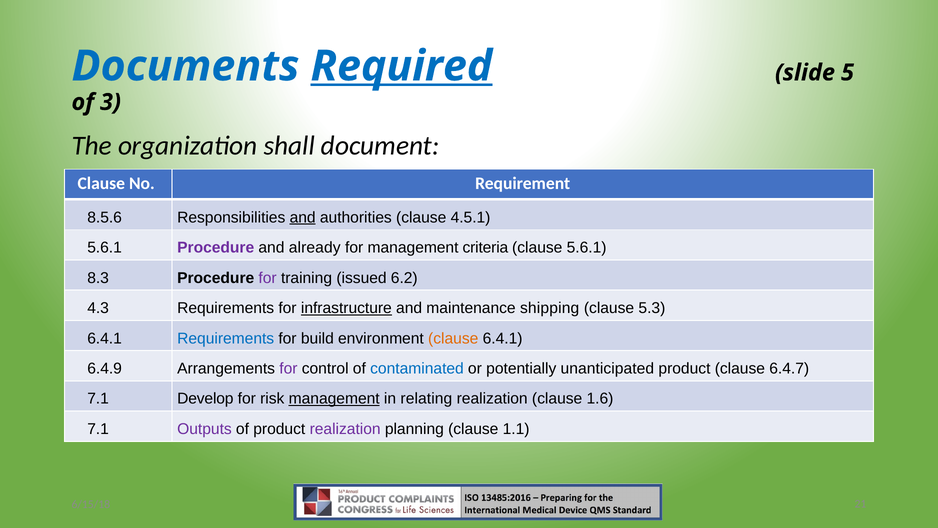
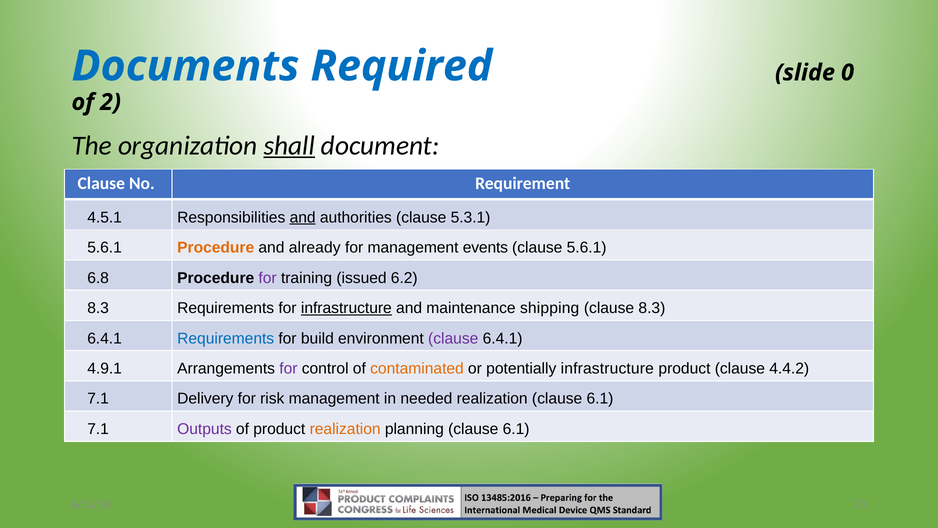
Required underline: present -> none (401, 66)
5: 5 -> 0 (848, 73)
3: 3 -> 2 (111, 102)
shall underline: none -> present (289, 145)
8.5.6: 8.5.6 -> 4.5.1 (105, 217)
4.5.1: 4.5.1 -> 5.3.1 (471, 217)
Procedure colour: purple -> orange (216, 247)
criteria: criteria -> events (485, 247)
8.3: 8.3 -> 6.8 (98, 278)
4.3: 4.3 -> 8.3 (98, 308)
clause 5.3: 5.3 -> 8.3 (652, 308)
clause colour: orange -> purple (453, 338)
6.4.9: 6.4.9 -> 4.9.1 (105, 368)
contaminated colour: blue -> orange (417, 368)
potentially unanticipated: unanticipated -> infrastructure (607, 368)
6.4.7: 6.4.7 -> 4.4.2 (789, 368)
Develop: Develop -> Delivery (205, 399)
management underline: present -> none (334, 399)
relating: relating -> needed (426, 399)
realization clause 1.6: 1.6 -> 6.1 (600, 399)
realization colour: purple -> orange (345, 429)
planning clause 1.1: 1.1 -> 6.1 (516, 429)
